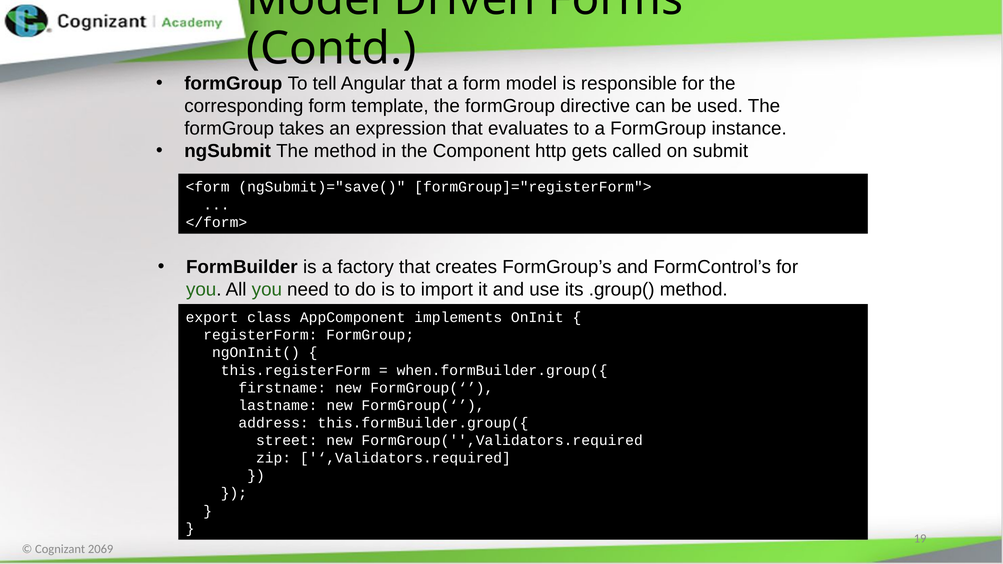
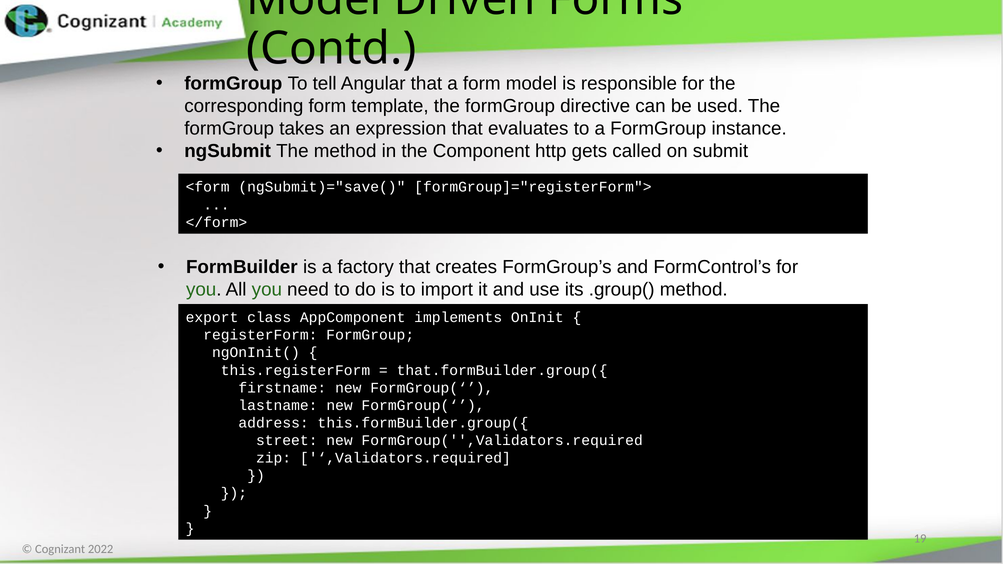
when.formBuilder.group({: when.formBuilder.group({ -> that.formBuilder.group({ (502, 370)
2069: 2069 -> 2022 (101, 549)
